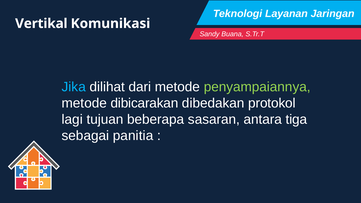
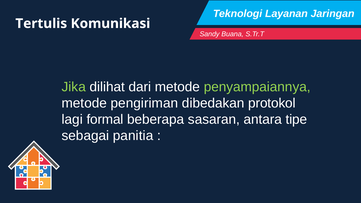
Vertikal: Vertikal -> Tertulis (41, 24)
Jika colour: light blue -> light green (74, 87)
dibicarakan: dibicarakan -> pengiriman (144, 103)
tujuan: tujuan -> formal (105, 119)
tiga: tiga -> tipe (296, 119)
